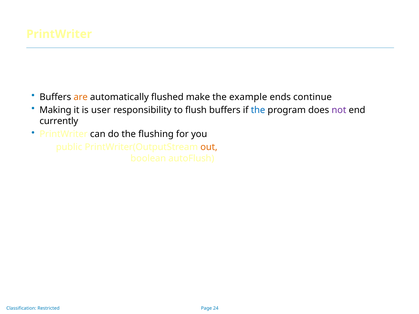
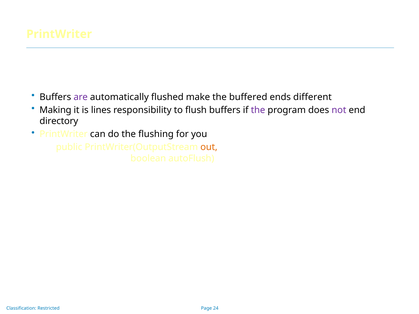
are colour: orange -> purple (81, 97)
example: example -> buffered (248, 97)
continue: continue -> different (312, 97)
user: user -> lines (101, 110)
the colour: blue -> purple (258, 110)
currently: currently -> directory (59, 121)
